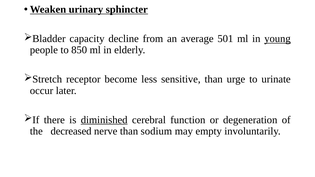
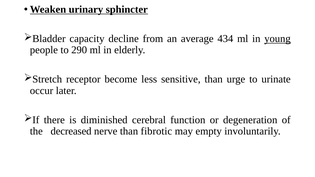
501: 501 -> 434 (225, 39)
850: 850 -> 290 (79, 50)
diminished underline: present -> none (104, 120)
sodium: sodium -> fibrotic (156, 131)
